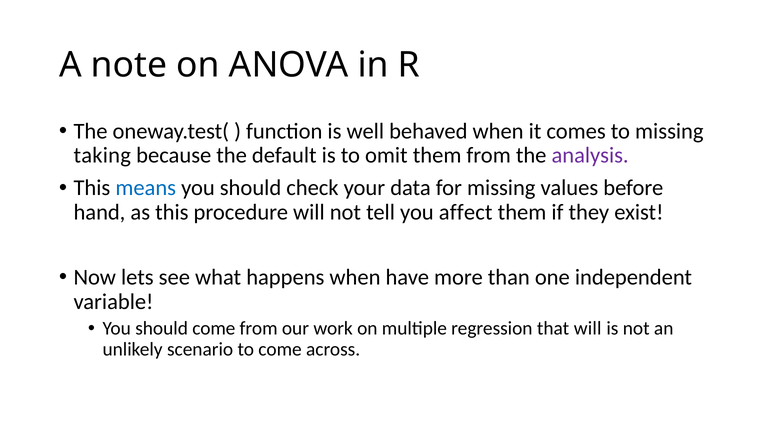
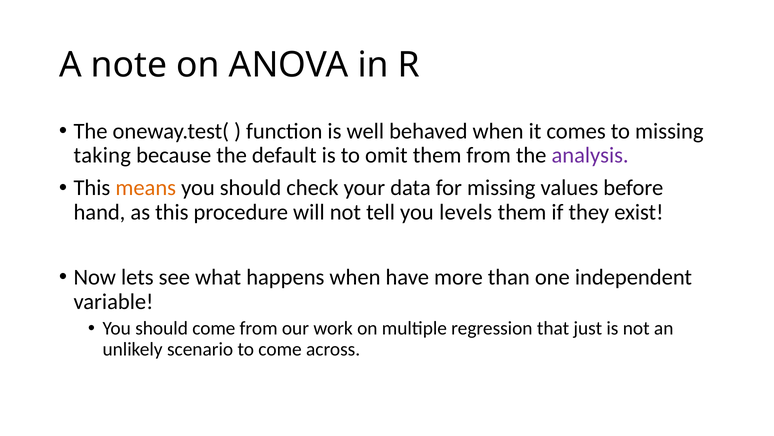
means colour: blue -> orange (146, 188)
affect: affect -> levels (466, 212)
that will: will -> just (588, 328)
